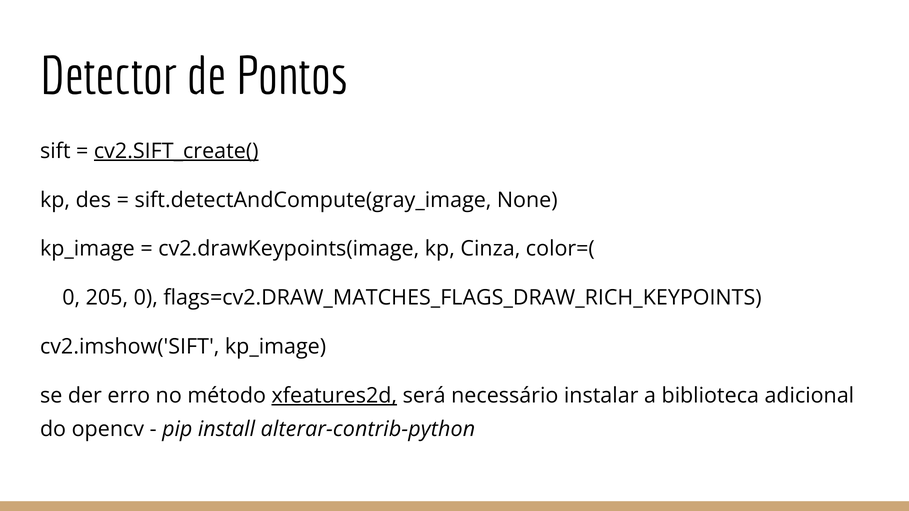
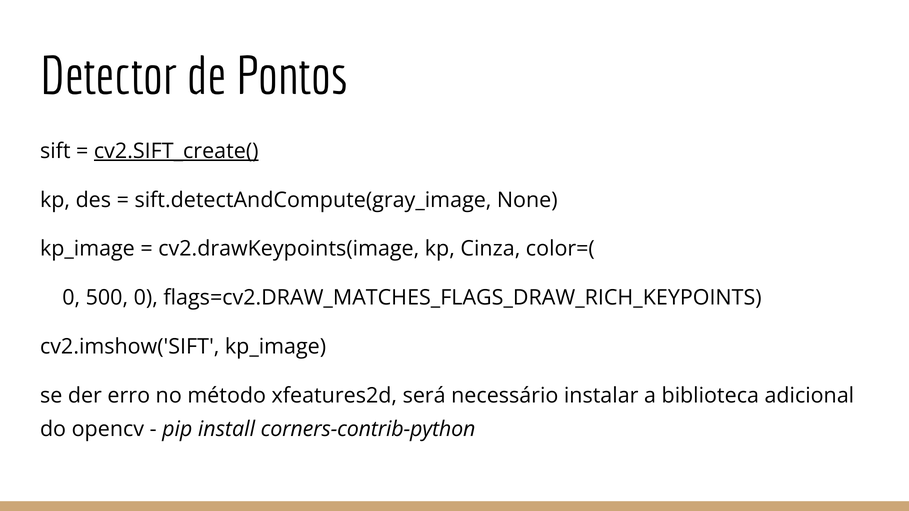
205: 205 -> 500 (107, 298)
xfeatures2d underline: present -> none (334, 396)
alterar-contrib-python: alterar-contrib-python -> corners-contrib-python (368, 430)
